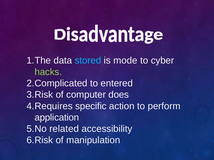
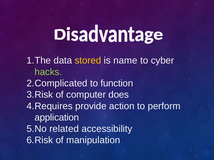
stored colour: light blue -> yellow (88, 61)
mode: mode -> name (125, 61)
entered: entered -> function (117, 84)
specific: specific -> provide (91, 106)
